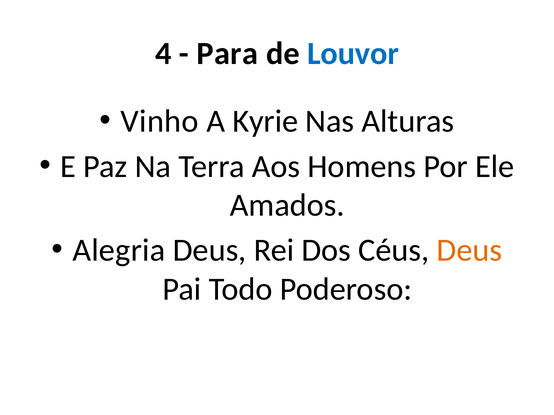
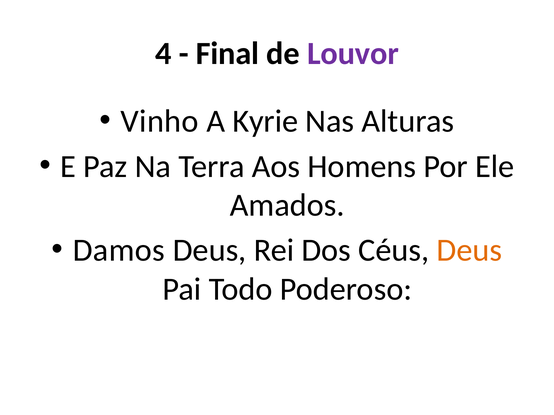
Para: Para -> Final (227, 54)
Louvor colour: blue -> purple (353, 54)
Alegria: Alegria -> Damos (119, 251)
